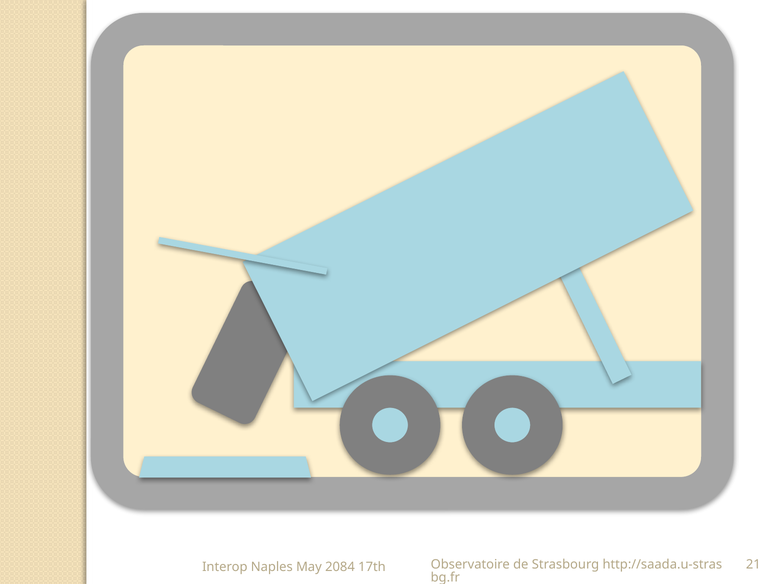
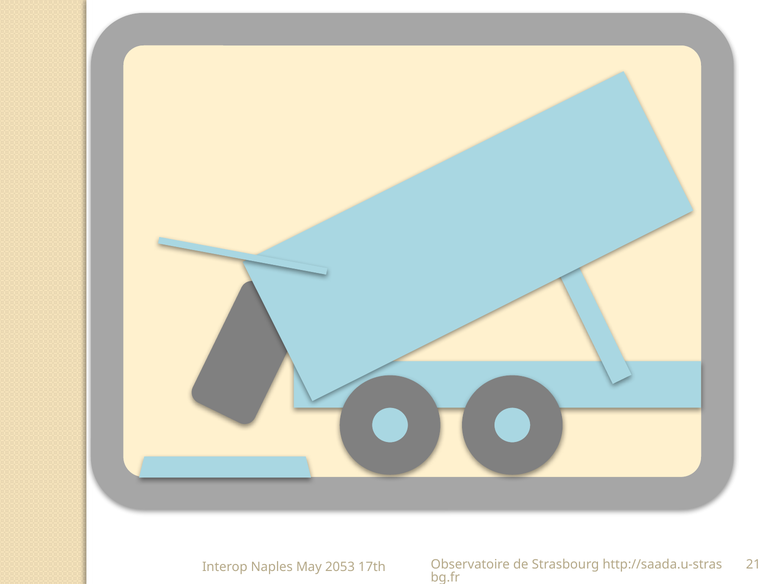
2084: 2084 -> 2053 (340, 567)
